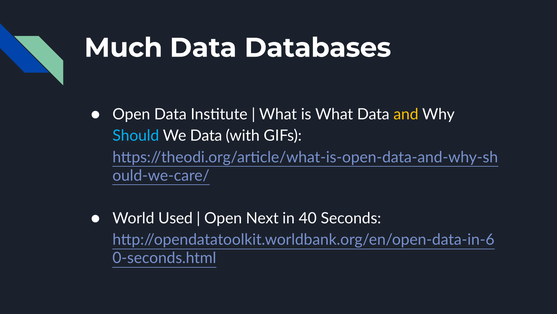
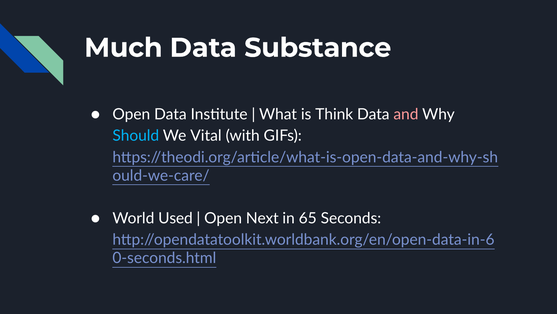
Databases: Databases -> Substance (318, 48)
is What: What -> Think (334, 114)
and colour: yellow -> pink (406, 114)
We Data: Data -> Vital (206, 136)
40: 40 -> 65 (308, 218)
